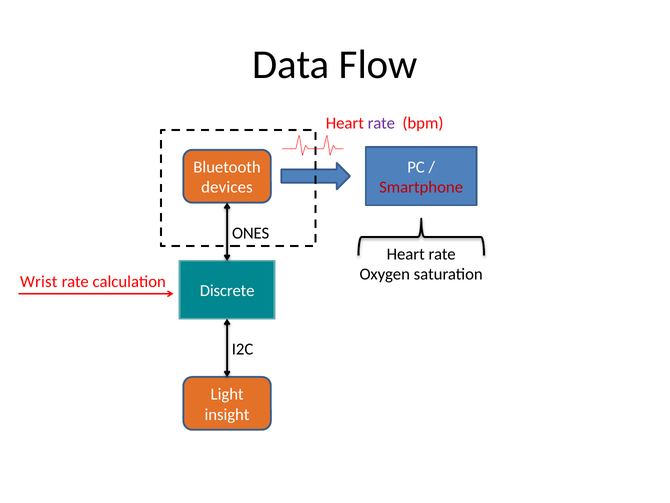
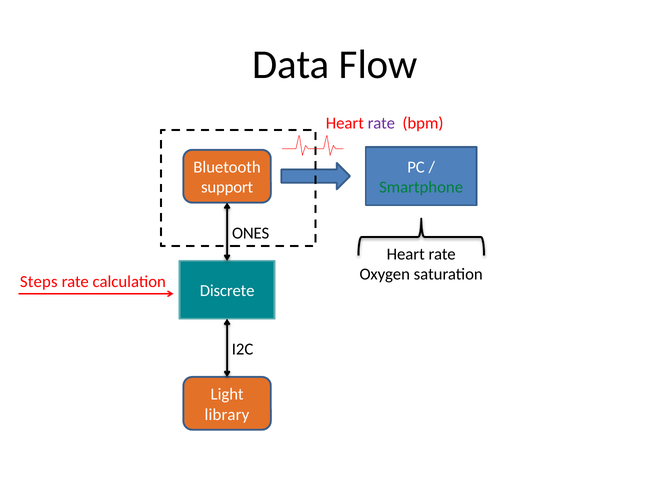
devices: devices -> support (227, 187)
Smartphone colour: red -> green (421, 187)
Wrist: Wrist -> Steps (39, 282)
insight: insight -> library (227, 414)
